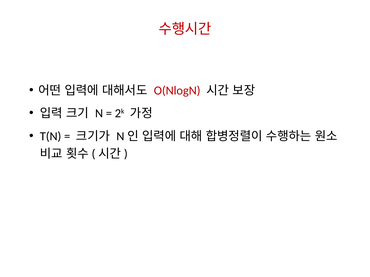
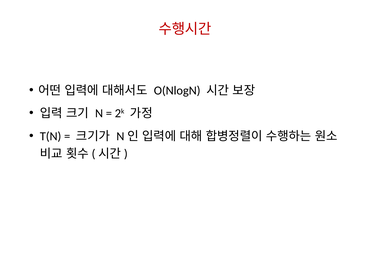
O(NlogN colour: red -> black (177, 91)
